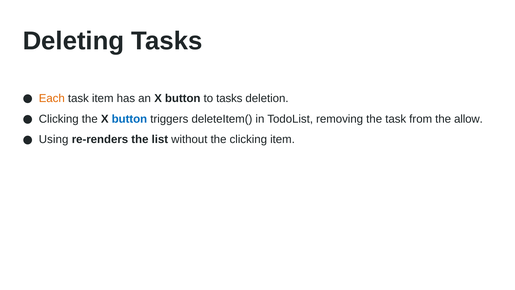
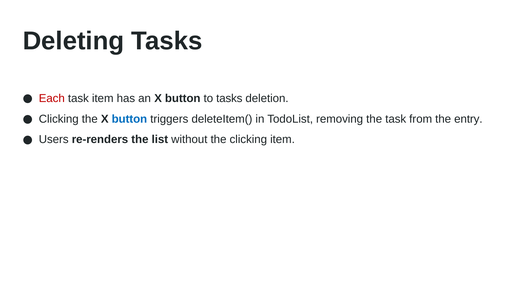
Each colour: orange -> red (52, 98)
allow: allow -> entry (468, 119)
Using: Using -> Users (54, 139)
